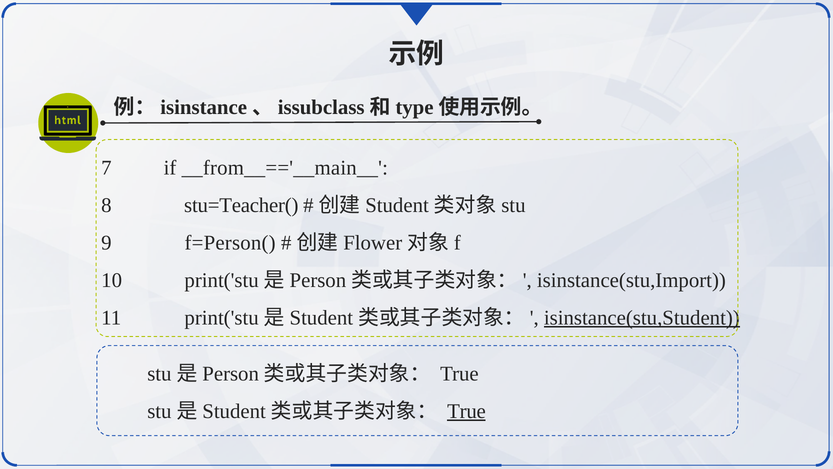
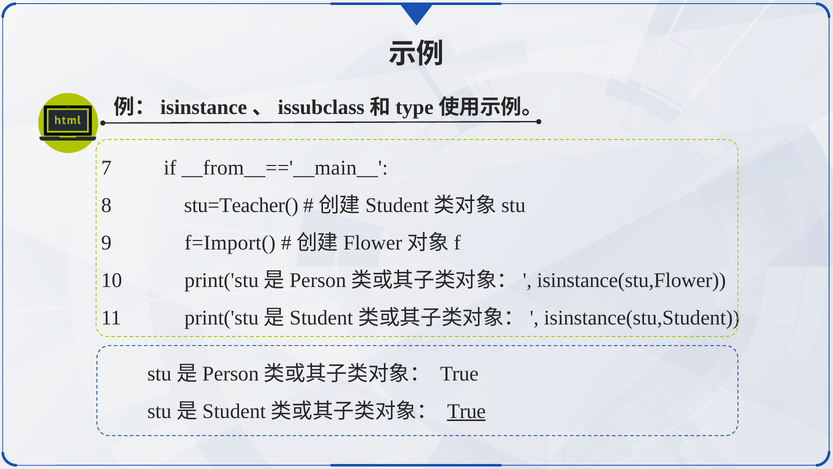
f=Person(: f=Person( -> f=Import( (230, 243)
isinstance(stu,Import: isinstance(stu,Import -> isinstance(stu,Flower (631, 280)
isinstance(stu,Student underline: present -> none (642, 318)
